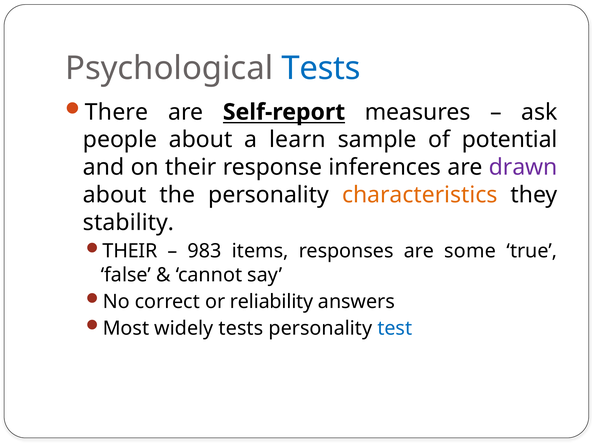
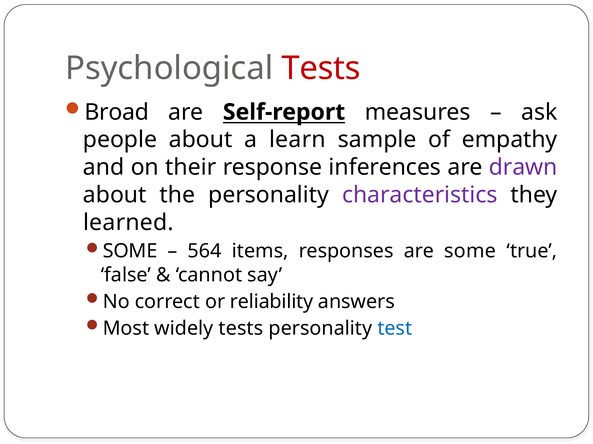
Tests colour: blue -> red (321, 69)
There: There -> Broad (117, 112)
potential: potential -> empathy (510, 140)
characteristics colour: orange -> purple (420, 195)
stability: stability -> learned (128, 223)
THEIR: THEIR -> SOME (130, 252)
983: 983 -> 564 (205, 252)
